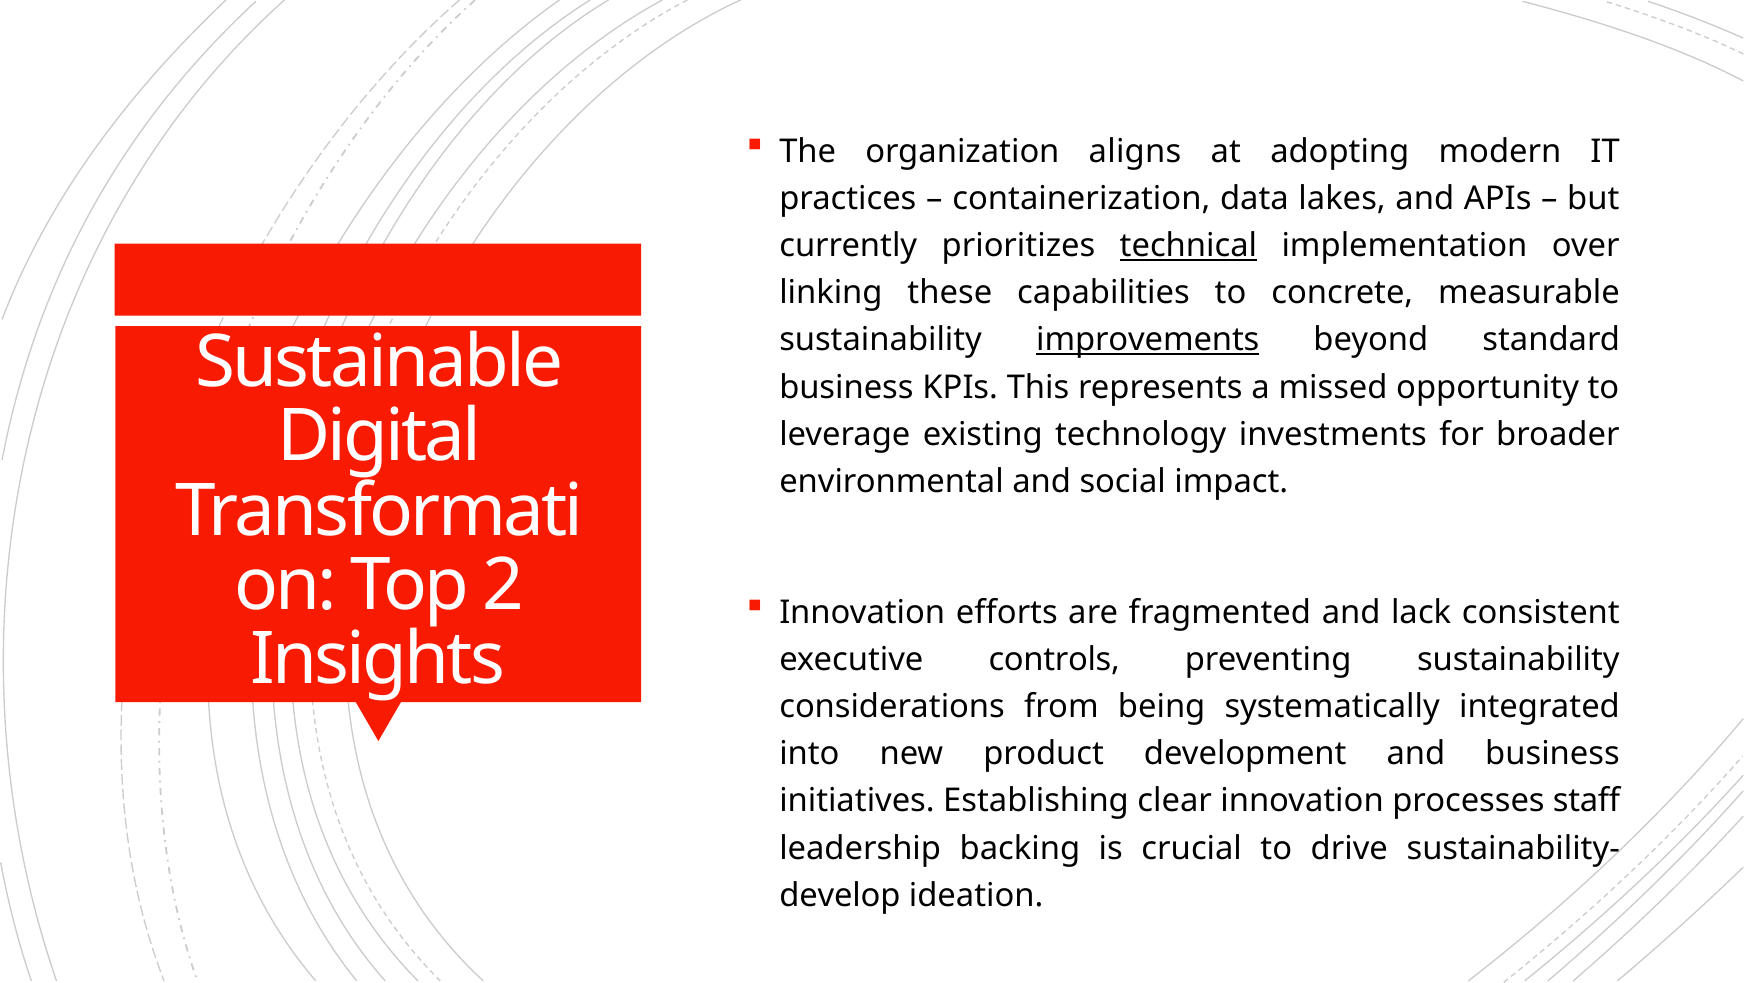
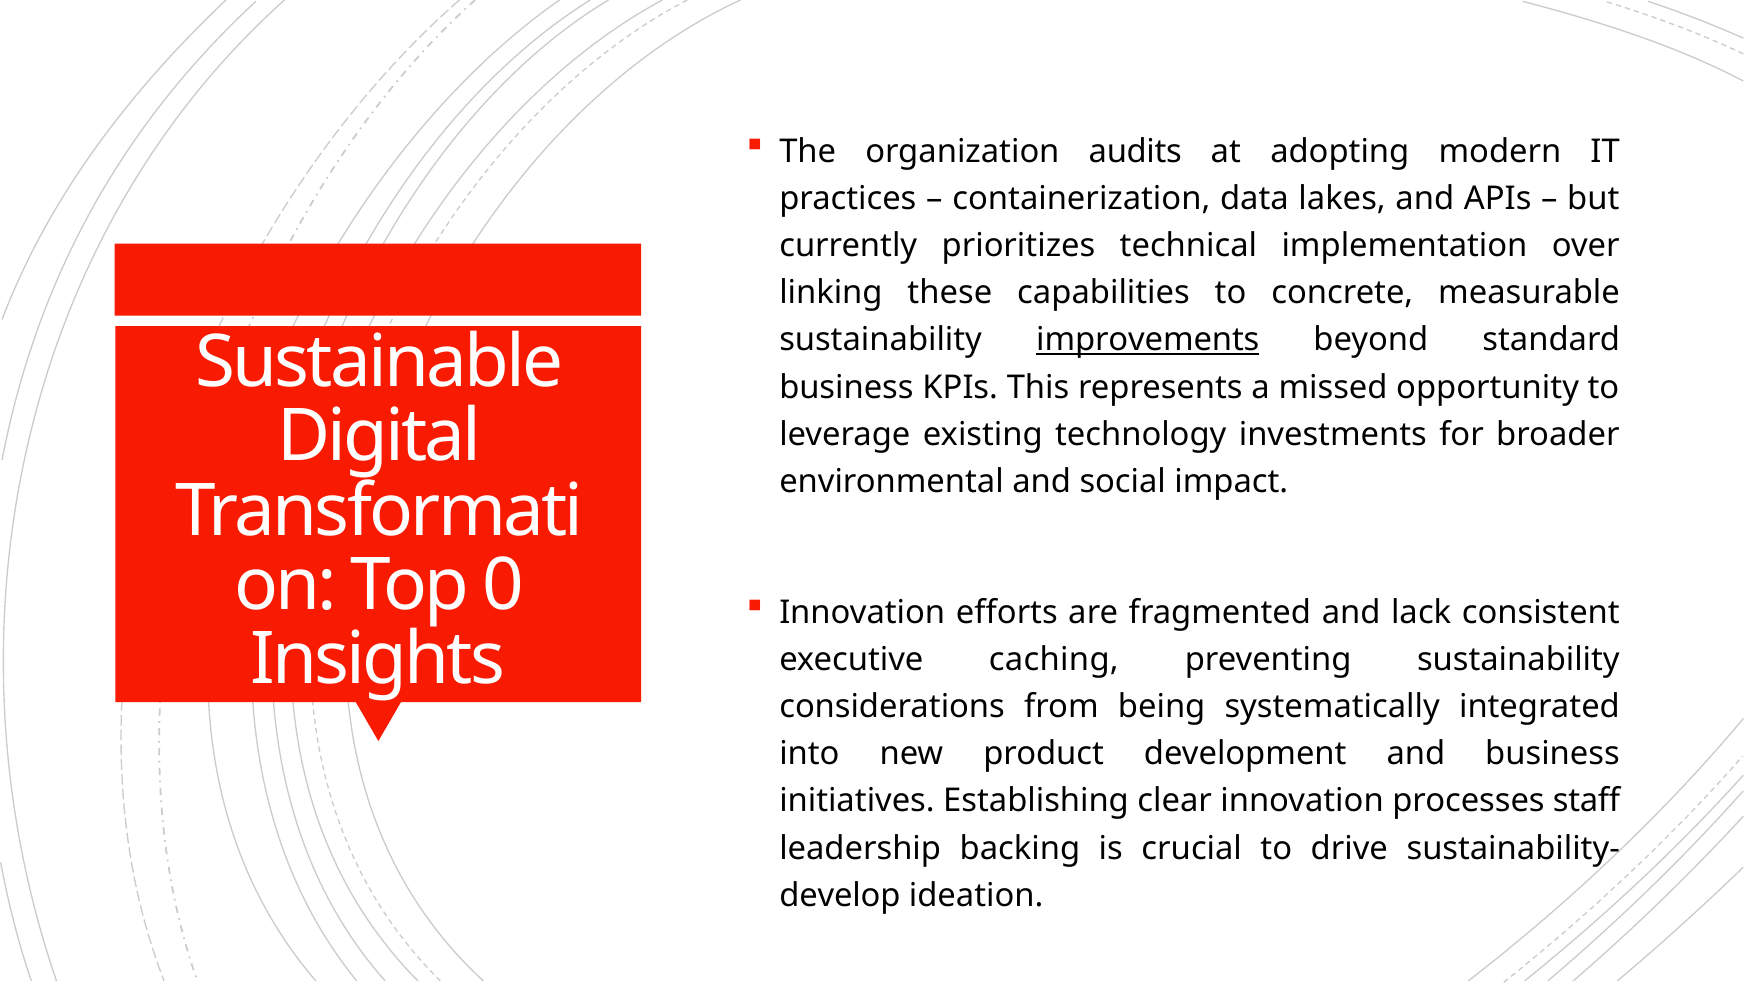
aligns: aligns -> audits (1135, 151)
technical underline: present -> none (1188, 246)
2: 2 -> 0 (503, 585)
controls: controls -> caching (1054, 659)
